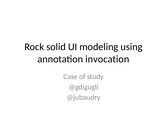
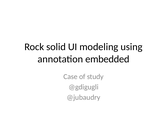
invocation: invocation -> embedded (107, 59)
